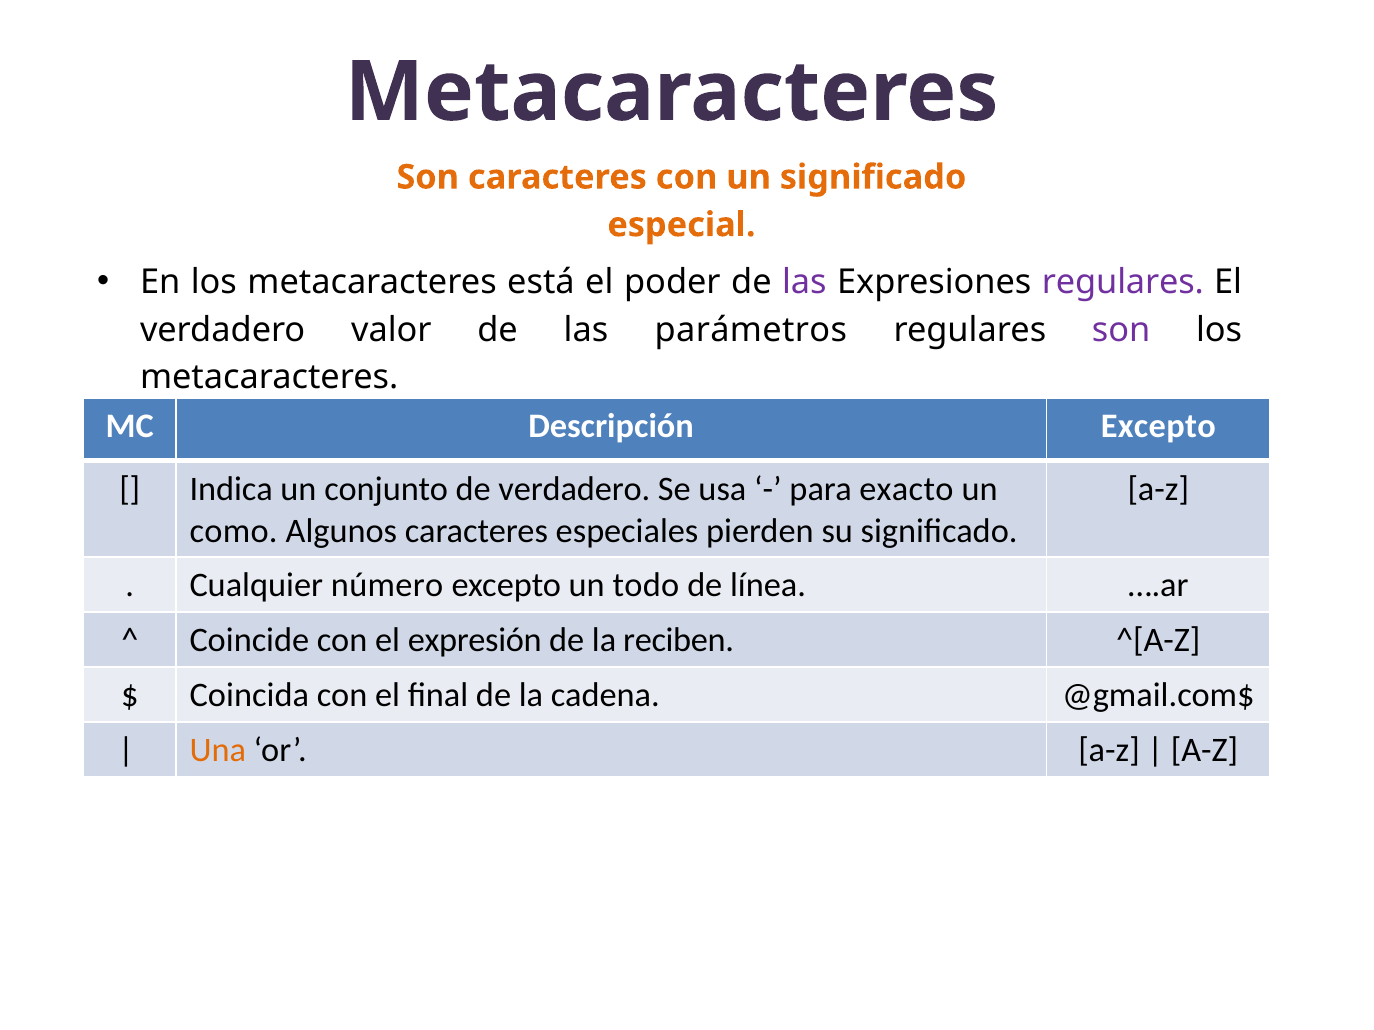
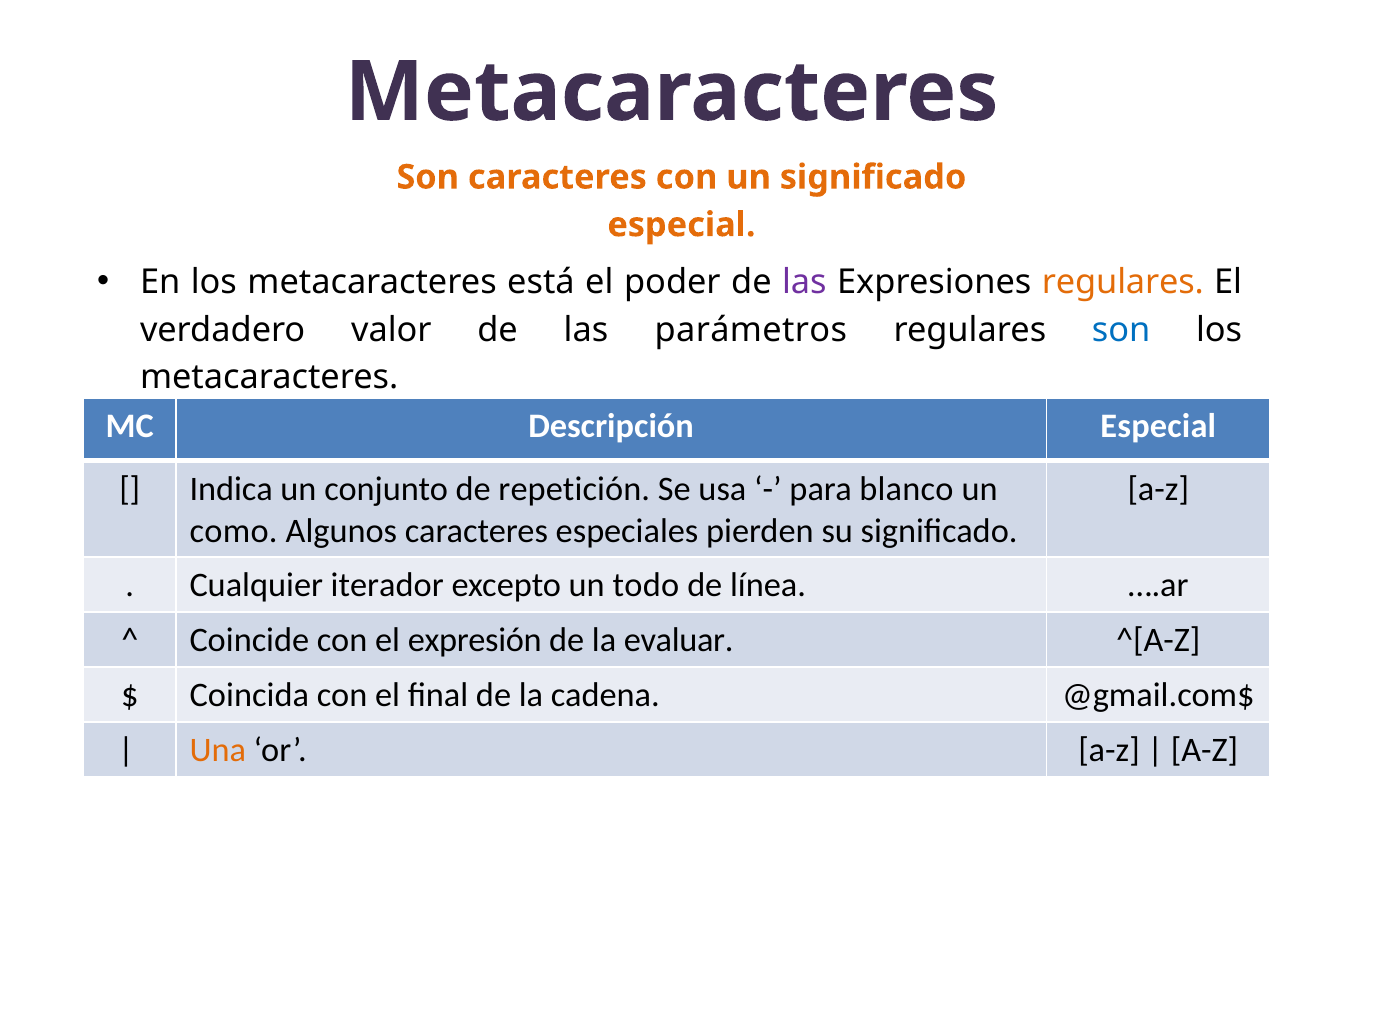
regulares colour: purple -> orange (1123, 282)
son colour: purple -> blue (1121, 330)
Descripción Excepto: Excepto -> Especial (1158, 426)
de verdadero: verdadero -> repetición (574, 489)
exacto: exacto -> blanco (906, 489)
número: número -> iterador (387, 585)
reciben: reciben -> evaluar (679, 640)
